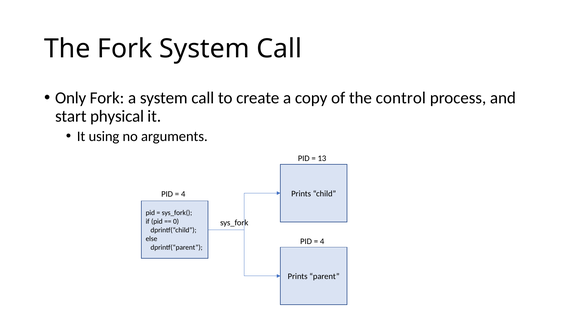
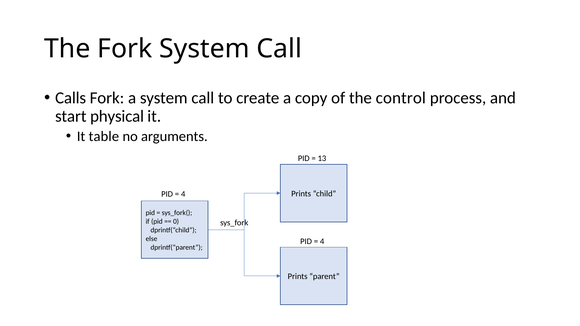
Only: Only -> Calls (71, 98)
using: using -> table (104, 136)
